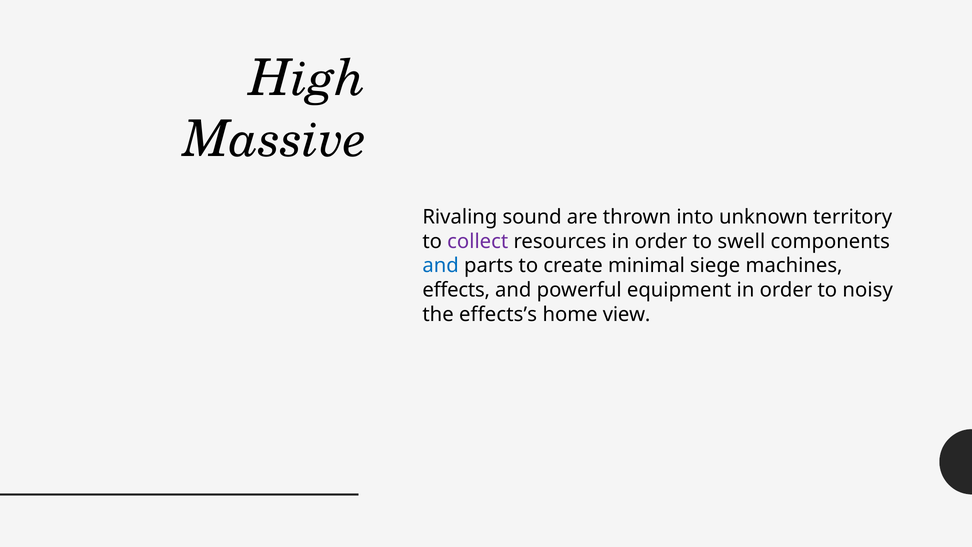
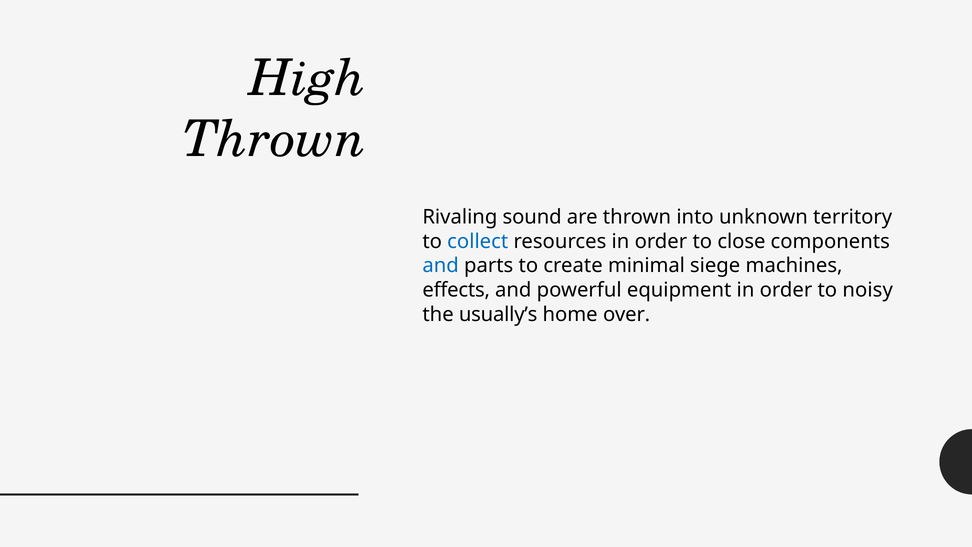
Massive: Massive -> Thrown (274, 139)
collect colour: purple -> blue (478, 241)
swell: swell -> close (741, 241)
effects’s: effects’s -> usually’s (498, 314)
view: view -> over (627, 314)
